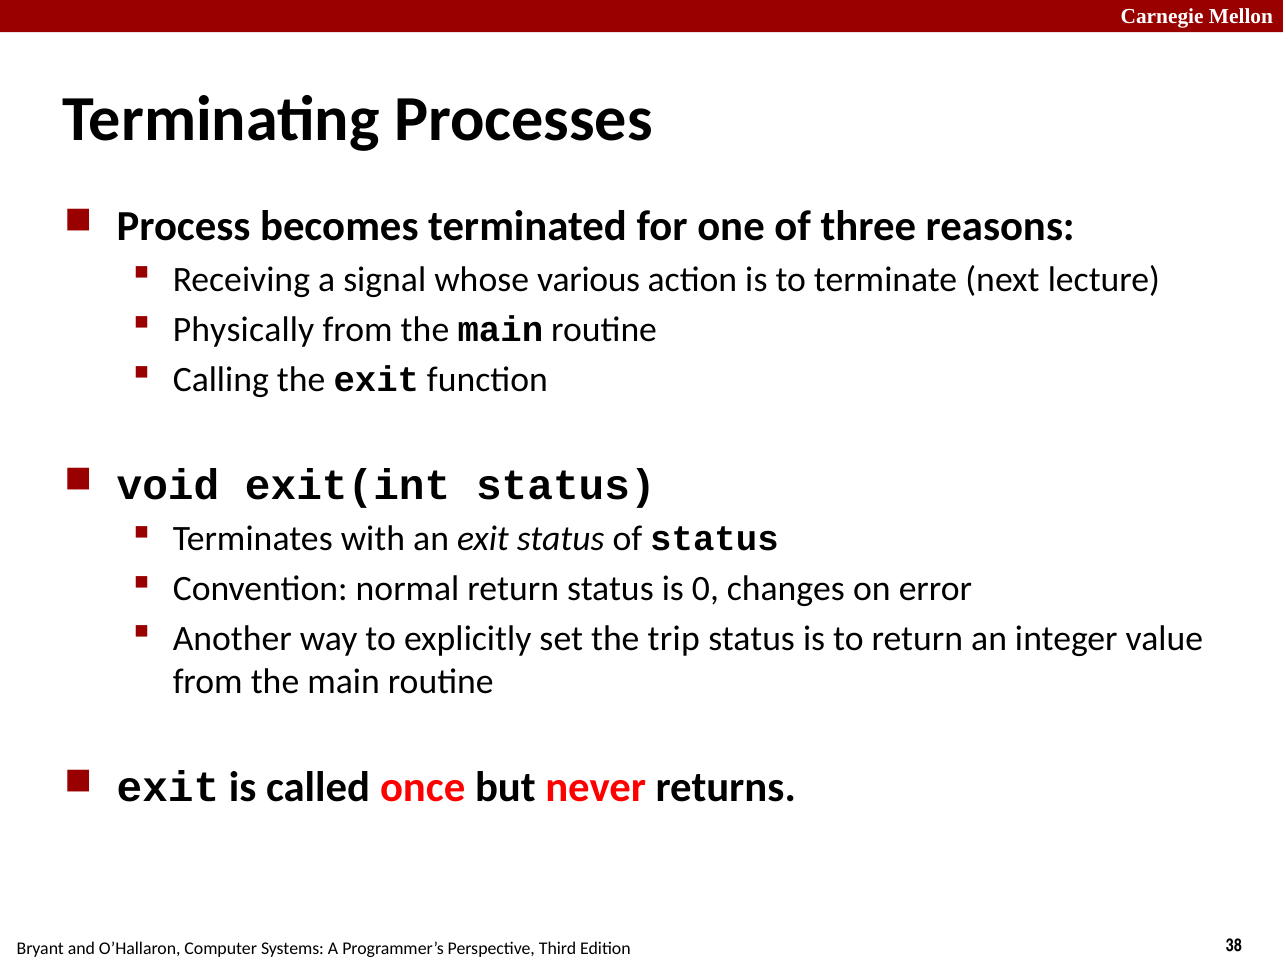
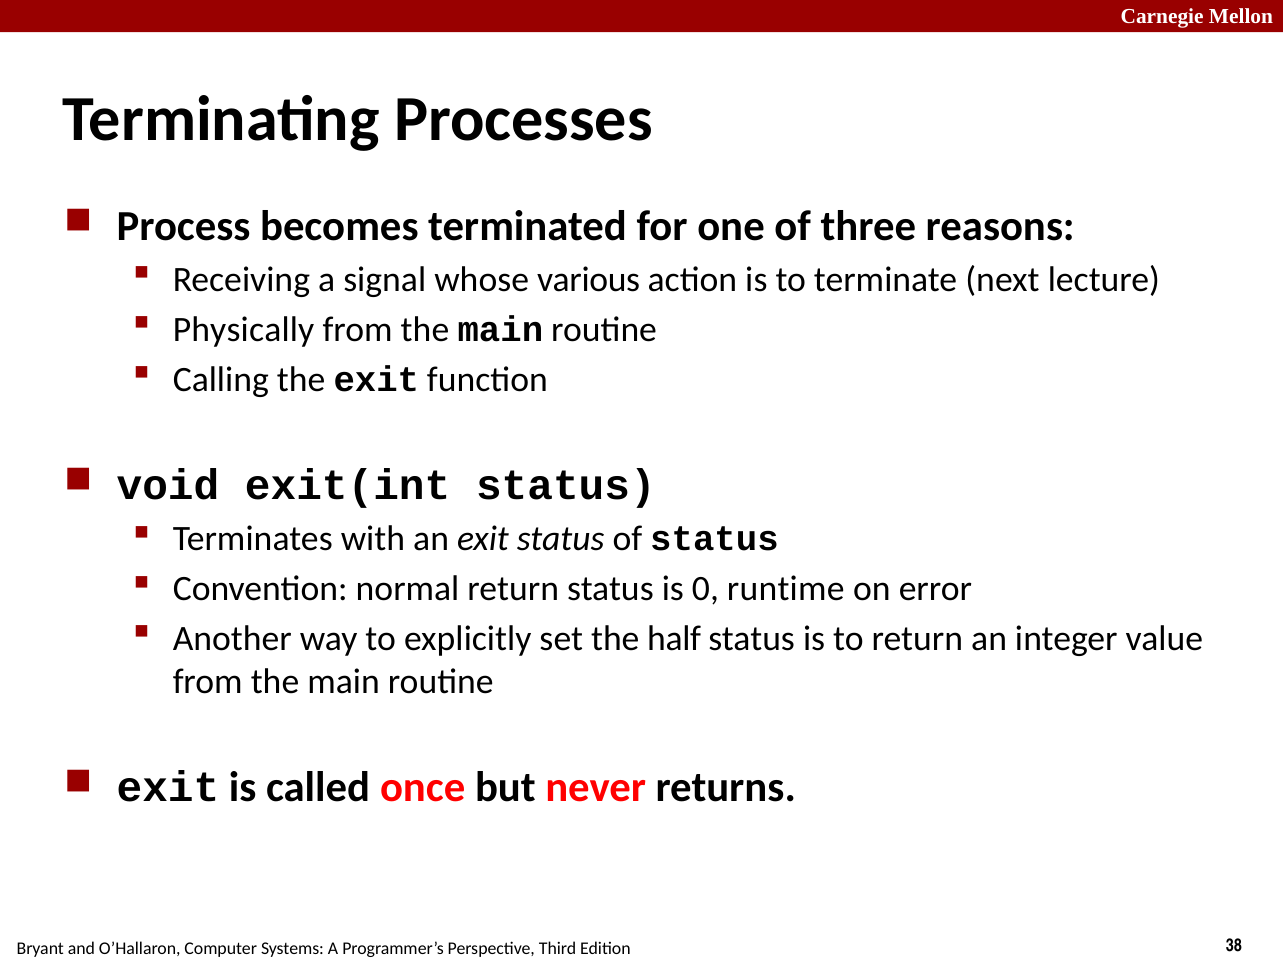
changes: changes -> runtime (786, 589)
trip: trip -> half (674, 639)
